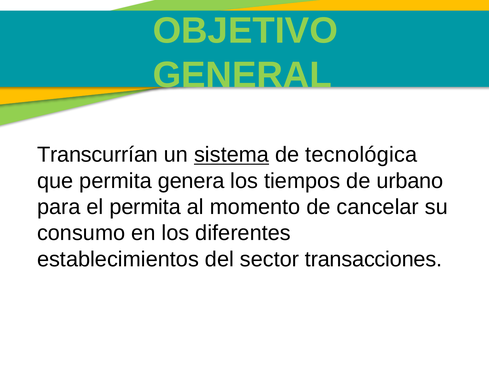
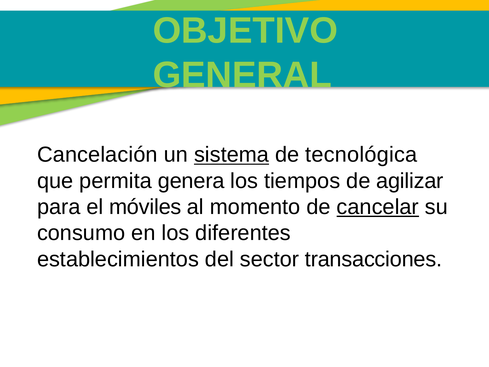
Transcurrían: Transcurrían -> Cancelación (97, 155)
urbano: urbano -> agilizar (410, 181)
el permita: permita -> móviles (145, 207)
cancelar underline: none -> present (378, 207)
